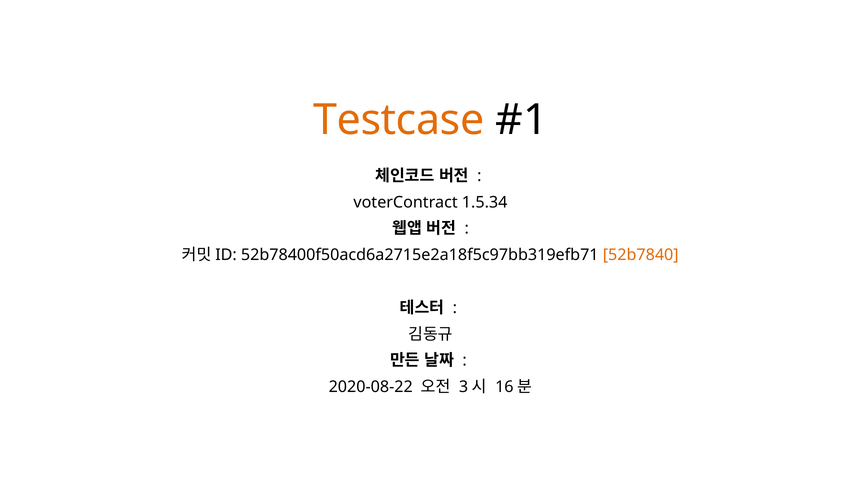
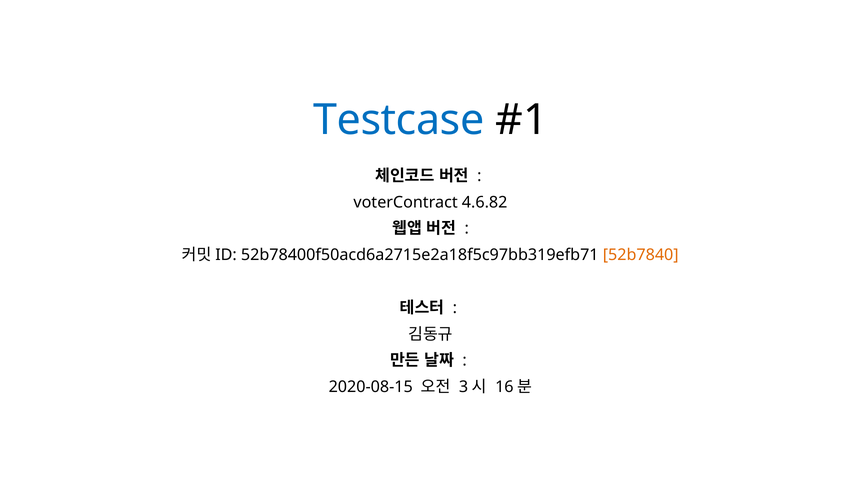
Testcase colour: orange -> blue (399, 120)
1.5.34: 1.5.34 -> 4.6.82 (485, 202)
2020-08-22: 2020-08-22 -> 2020-08-15 (371, 387)
